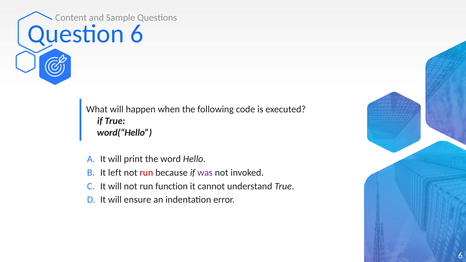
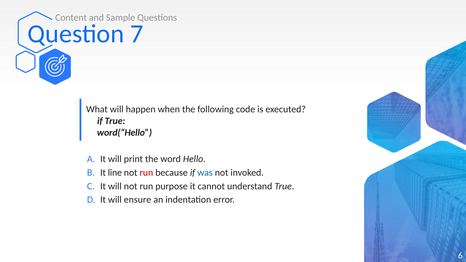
Question 6: 6 -> 7 (137, 34)
left: left -> line (115, 173)
was colour: purple -> blue (205, 173)
function: function -> purpose (172, 186)
